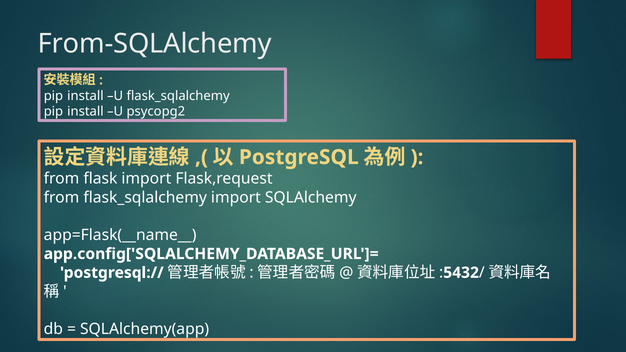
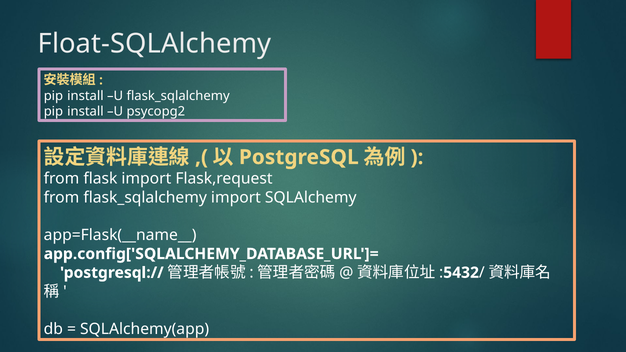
From-SQLAlchemy: From-SQLAlchemy -> Float-SQLAlchemy (155, 44)
